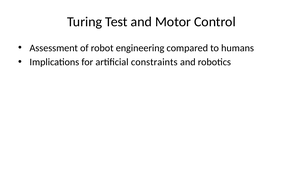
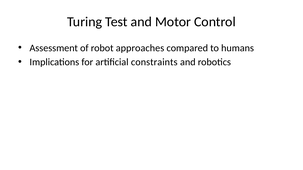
engineering: engineering -> approaches (140, 48)
